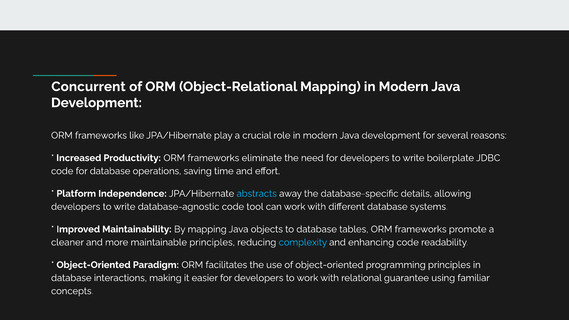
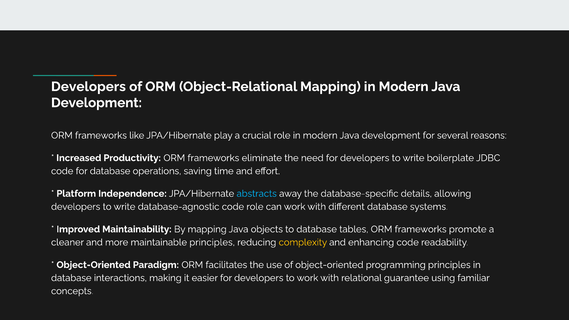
Concurrent: Concurrent -> Developers (88, 87)
code tool: tool -> role (255, 207)
complexity colour: light blue -> yellow (303, 242)
